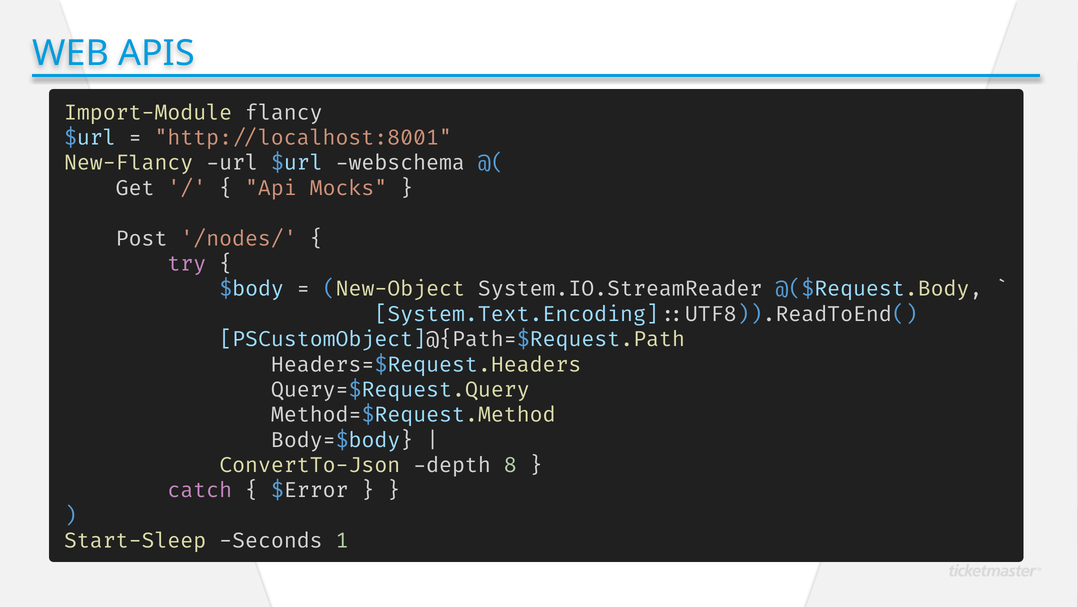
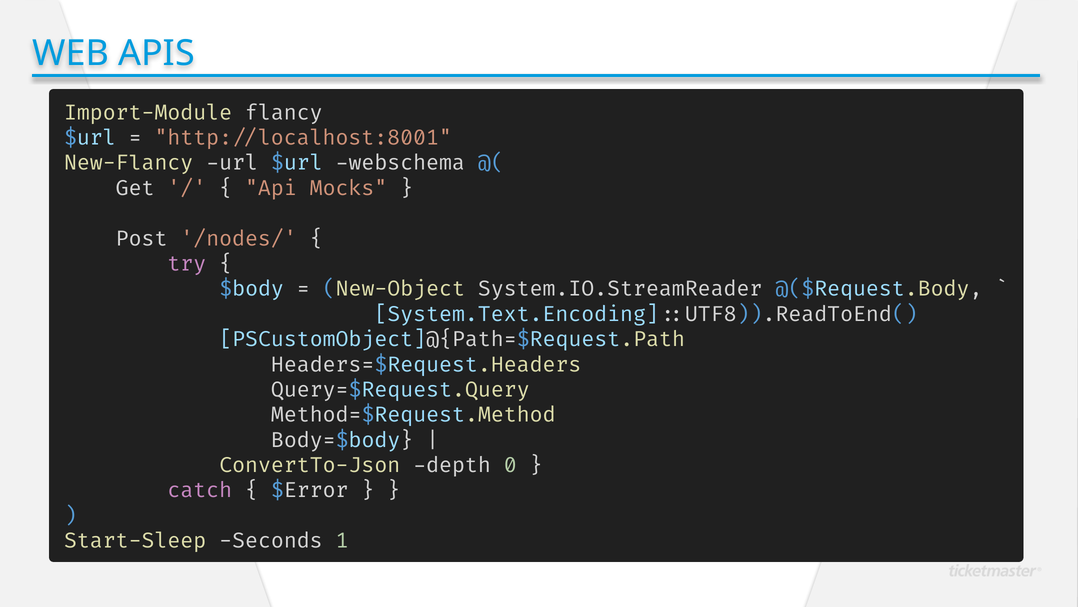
8: 8 -> 0 (510, 465)
